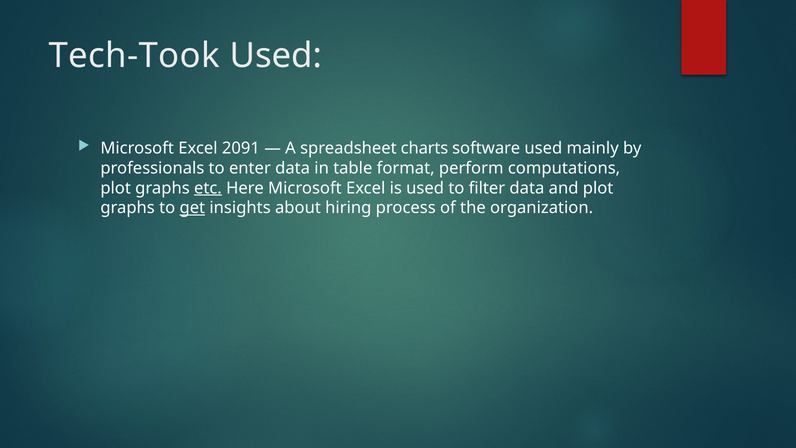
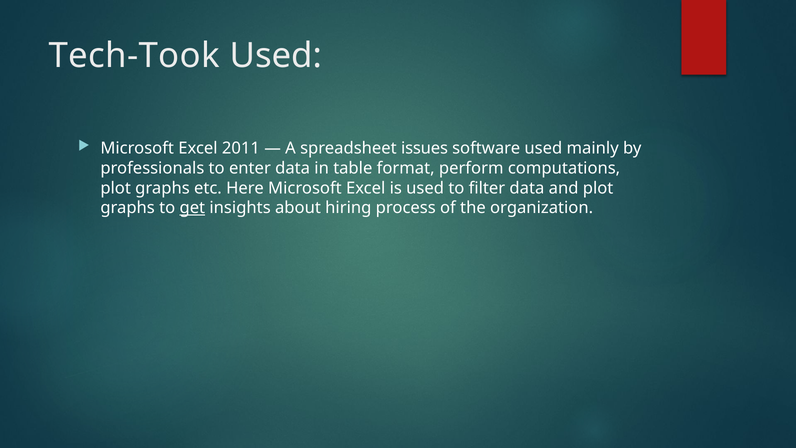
2091: 2091 -> 2011 (241, 148)
charts: charts -> issues (424, 148)
etc underline: present -> none (208, 188)
